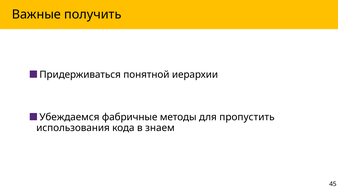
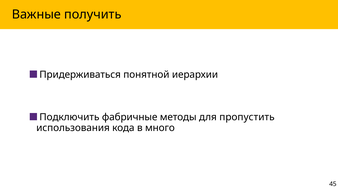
Убеждаемся: Убеждаемся -> Подключить (69, 117)
знаем: знаем -> много (160, 128)
